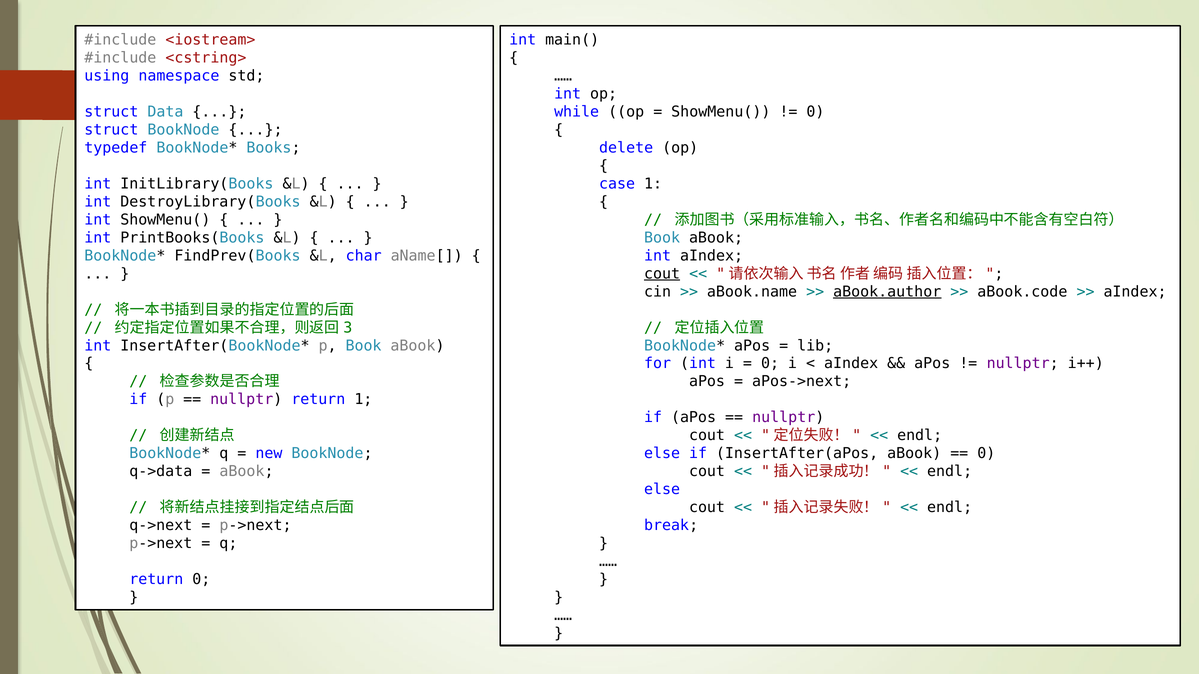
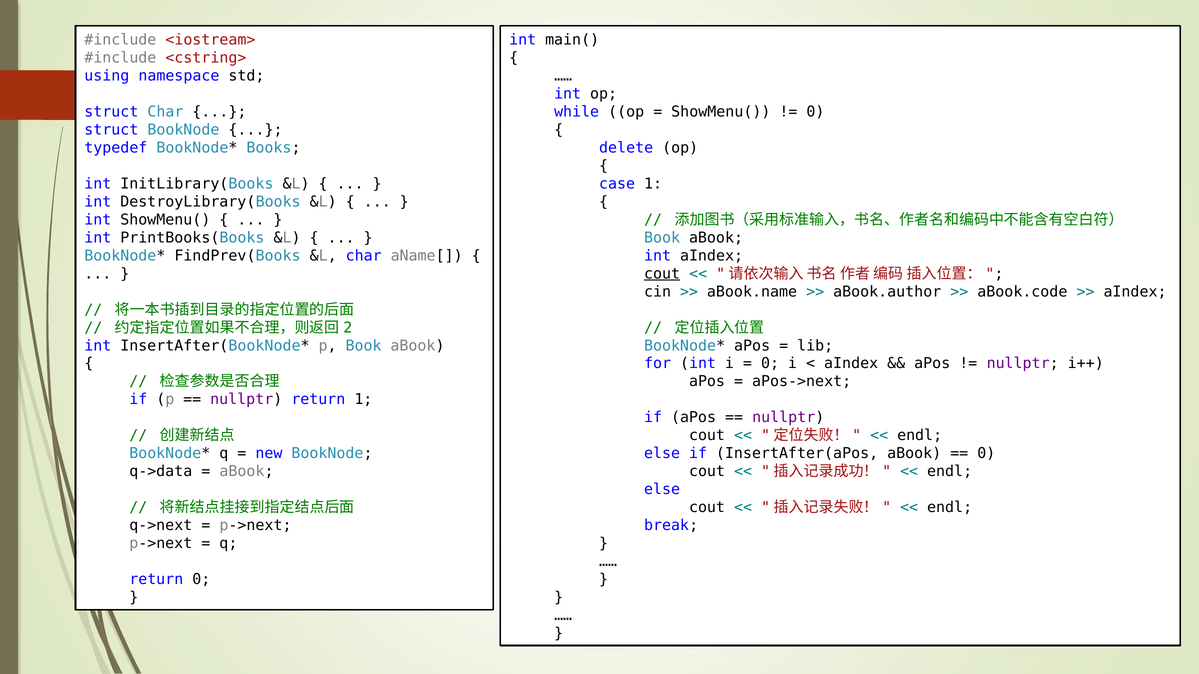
struct Data: Data -> Char (165, 112)
aBook.author underline: present -> none (887, 292)
3: 3 -> 2 (348, 328)
